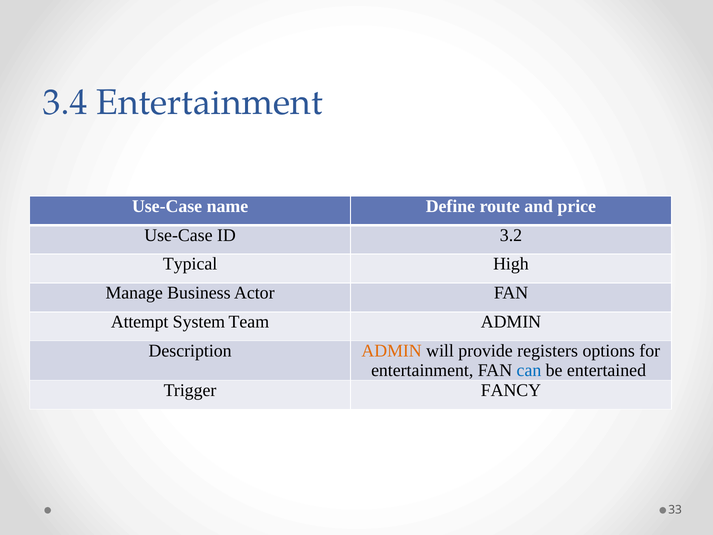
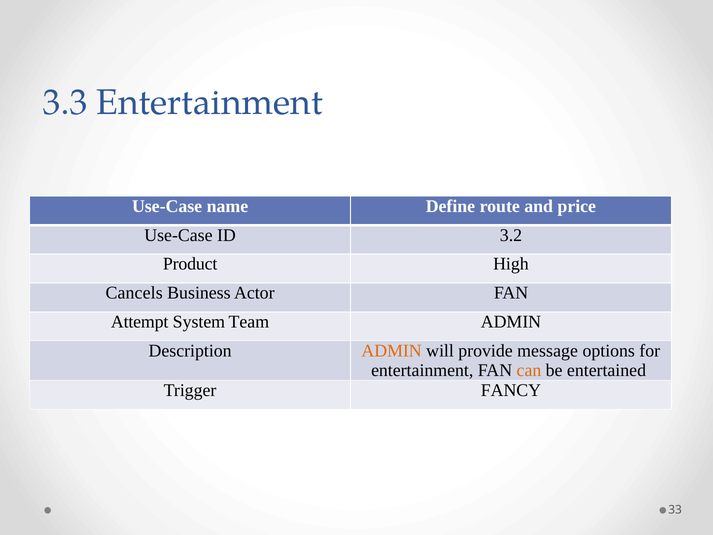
3.4: 3.4 -> 3.3 (65, 102)
Typical: Typical -> Product (190, 264)
Manage: Manage -> Cancels (134, 293)
registers: registers -> message (548, 351)
can colour: blue -> orange (529, 370)
